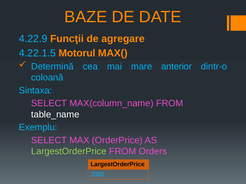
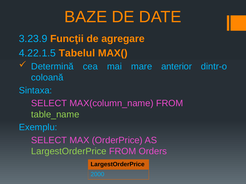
4.22.9: 4.22.9 -> 3.23.9 (33, 39)
Motorul: Motorul -> Tabelul (77, 53)
table_name colour: white -> light green (55, 115)
